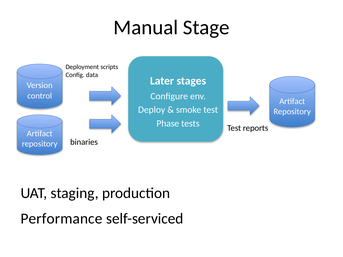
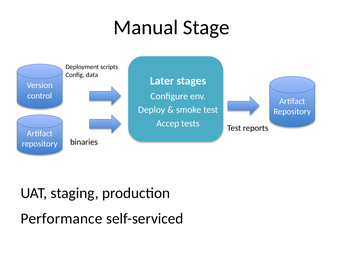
Phase: Phase -> Accep (168, 124)
